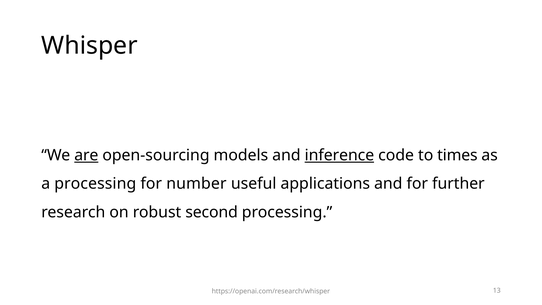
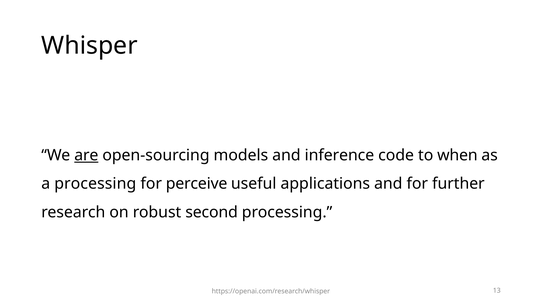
inference underline: present -> none (339, 155)
times: times -> when (457, 155)
number: number -> perceive (197, 184)
